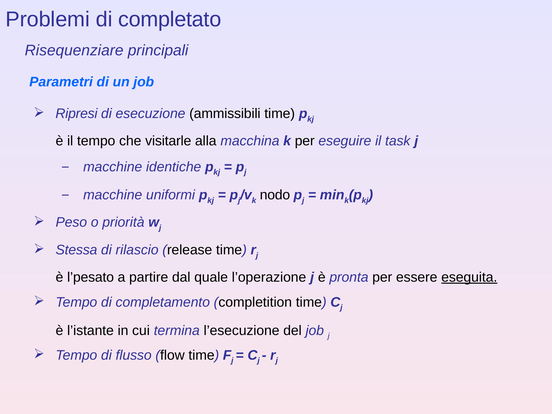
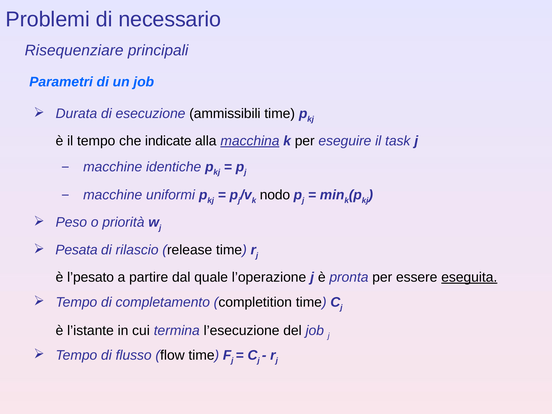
completato: completato -> necessario (170, 19)
Ripresi: Ripresi -> Durata (76, 114)
visitarle: visitarle -> indicate (168, 141)
macchina underline: none -> present (250, 141)
Stessa: Stessa -> Pesata (77, 250)
